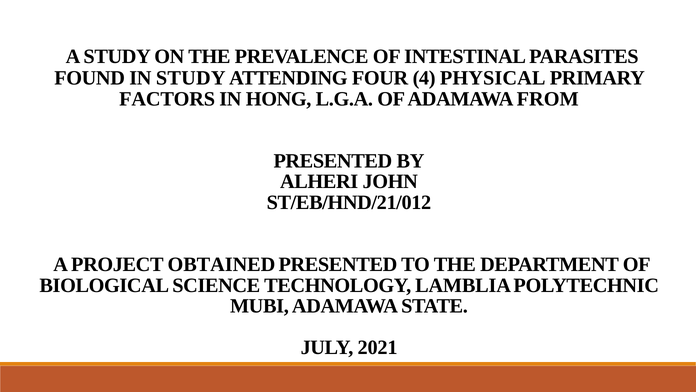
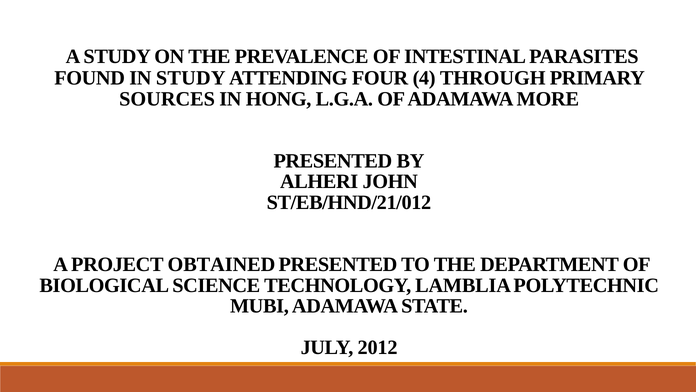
PHYSICAL: PHYSICAL -> THROUGH (493, 78)
FACTORS: FACTORS -> SOURCES (167, 99)
FROM: FROM -> MORE (548, 99)
2021: 2021 -> 2012 (378, 347)
